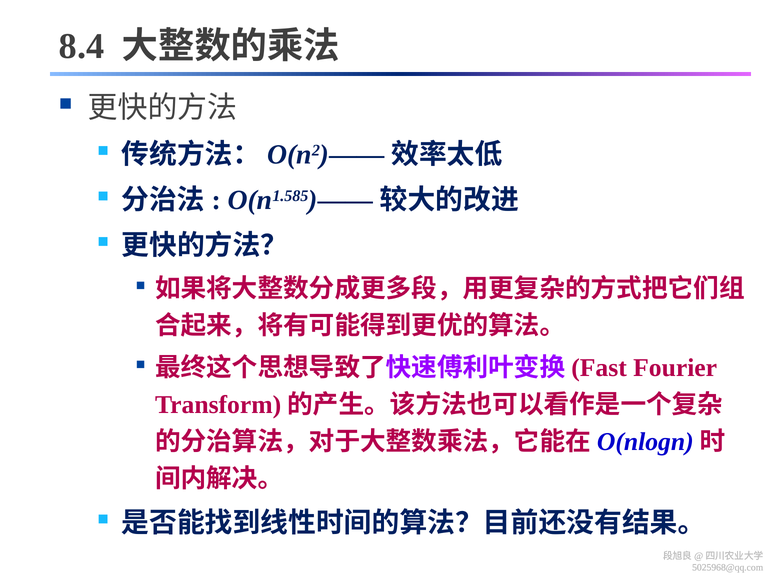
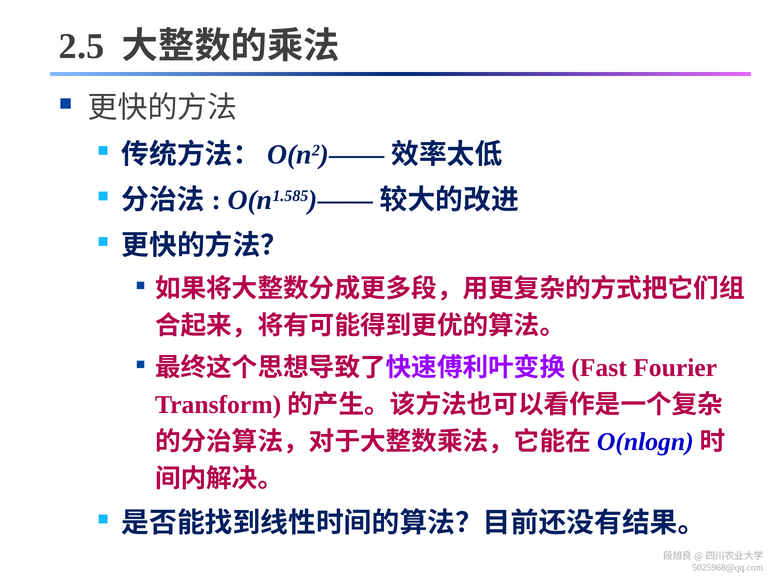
8.4: 8.4 -> 2.5 (82, 46)
